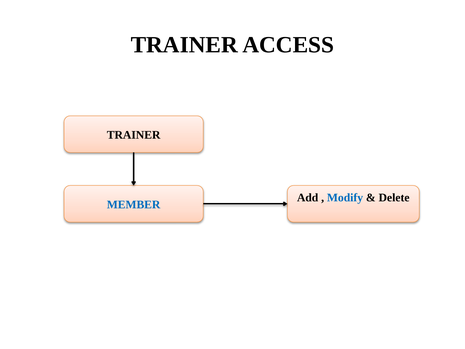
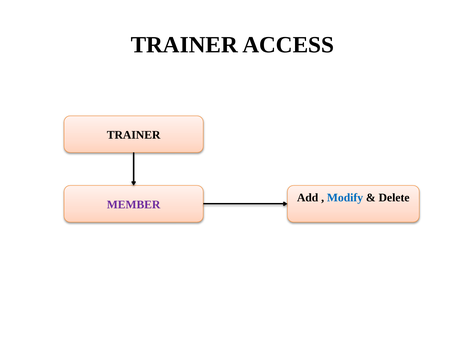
MEMBER colour: blue -> purple (134, 204)
